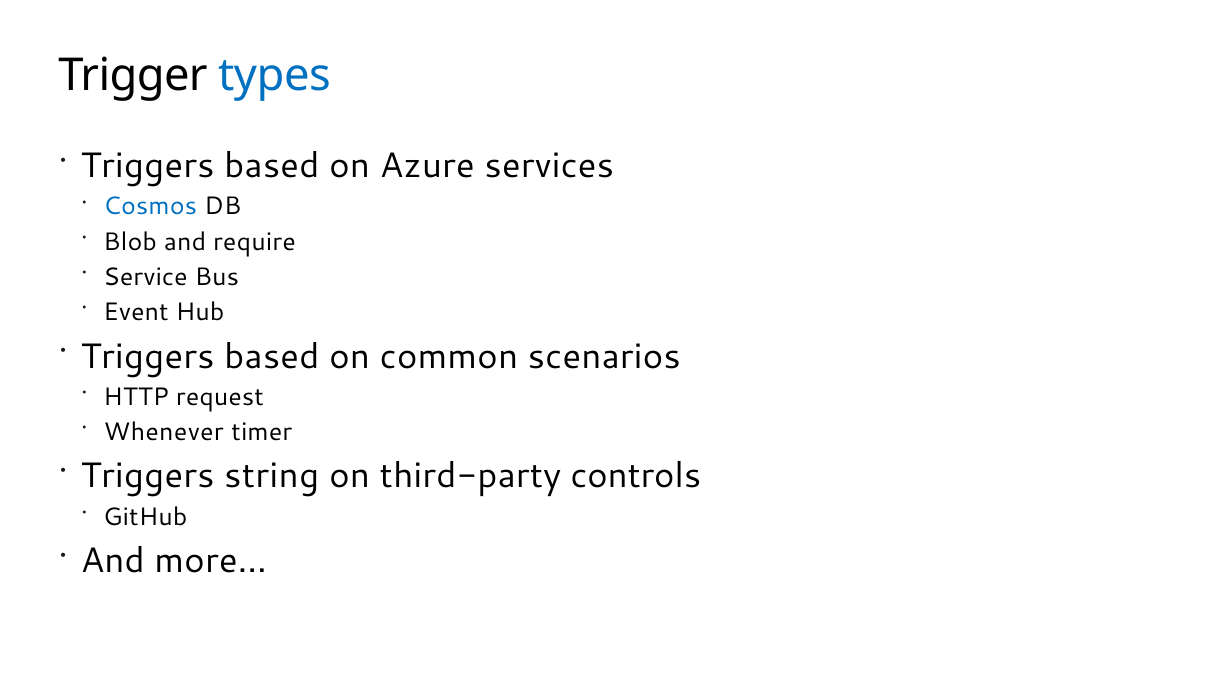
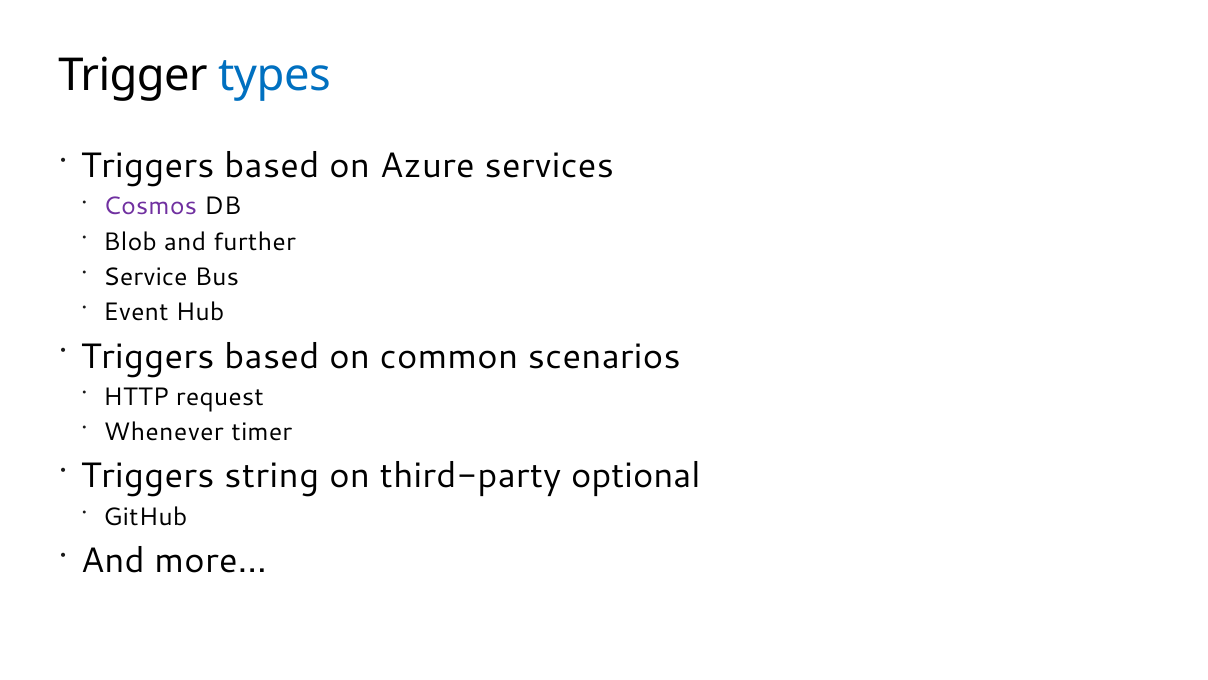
Cosmos colour: blue -> purple (150, 206)
require: require -> further (254, 242)
controls: controls -> optional (636, 476)
